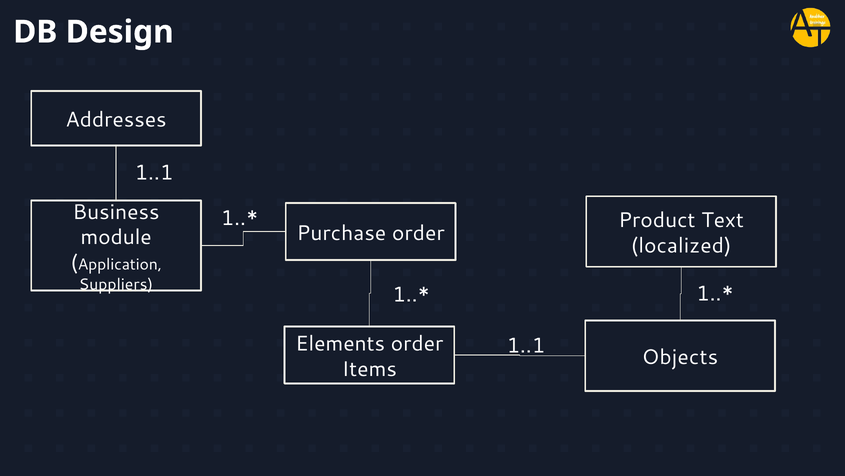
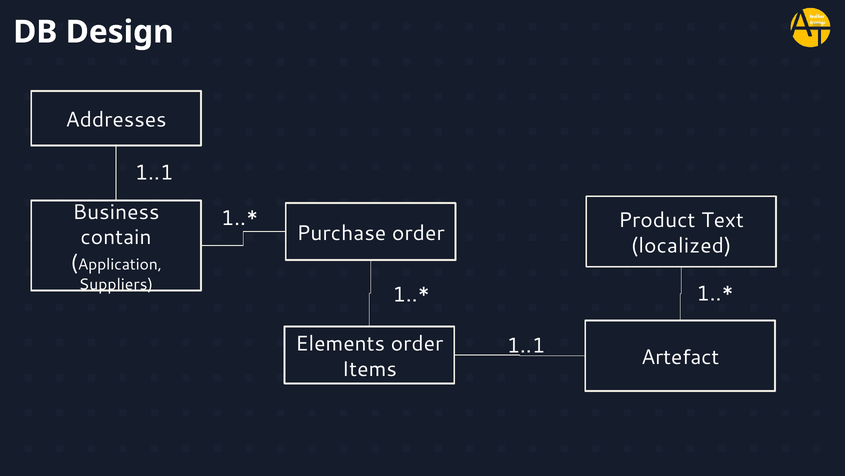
module: module -> contain (116, 237)
Objects: Objects -> Artefact (680, 357)
